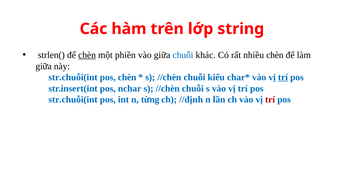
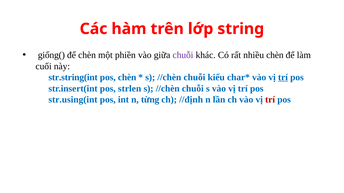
strlen(: strlen( -> giống( (51, 55)
chèn underline: present -> none (87, 55)
chuỗi colour: blue -> purple (183, 55)
giữa: giữa -> cuối (44, 66)
str.chuỗi(int: str.chuỗi(int -> str.string(int (73, 78)
nchar: nchar -> strlen (130, 89)
str.chuỗi(int: str.chuỗi(int -> str.using(int (73, 100)
